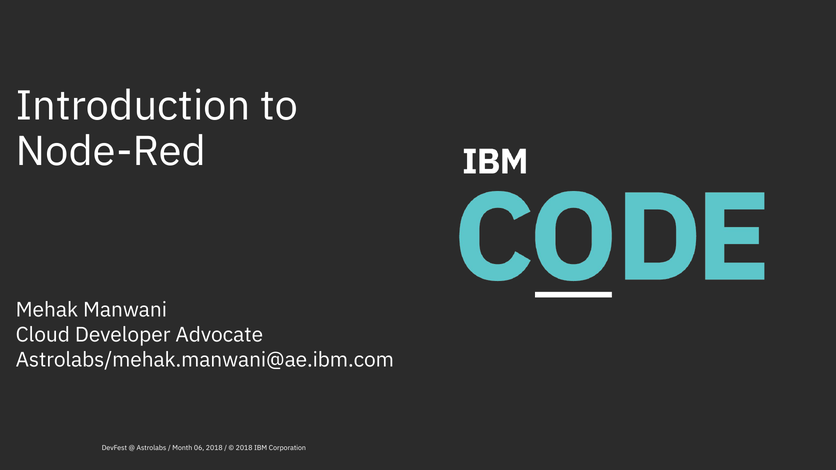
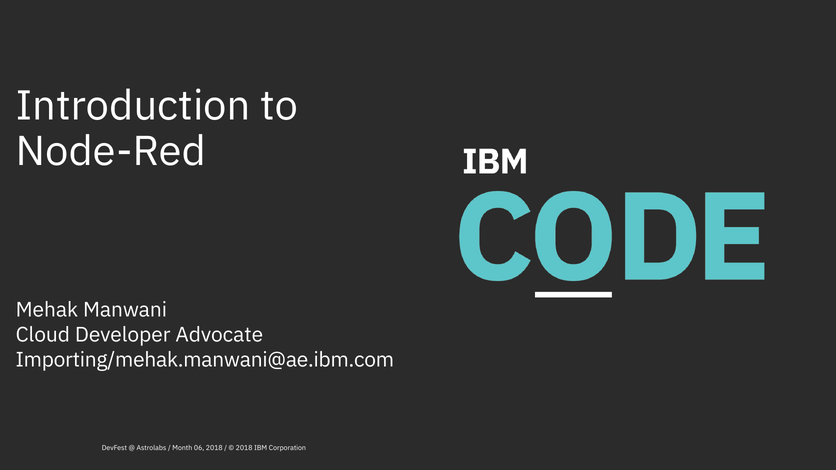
Astrolabs/mehak.manwani@ae.ibm.com: Astrolabs/mehak.manwani@ae.ibm.com -> Importing/mehak.manwani@ae.ibm.com (205, 360)
